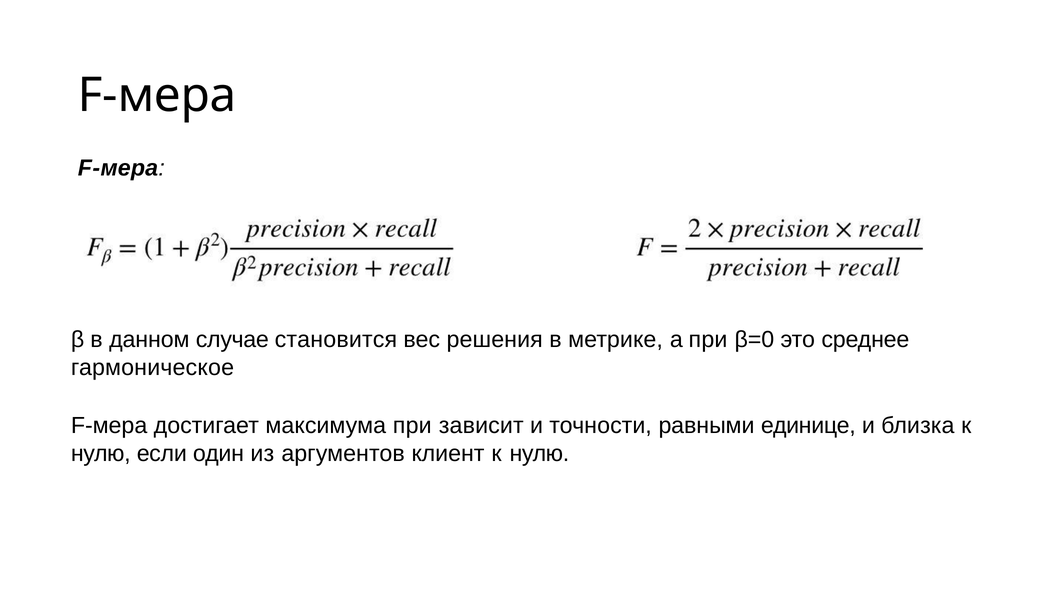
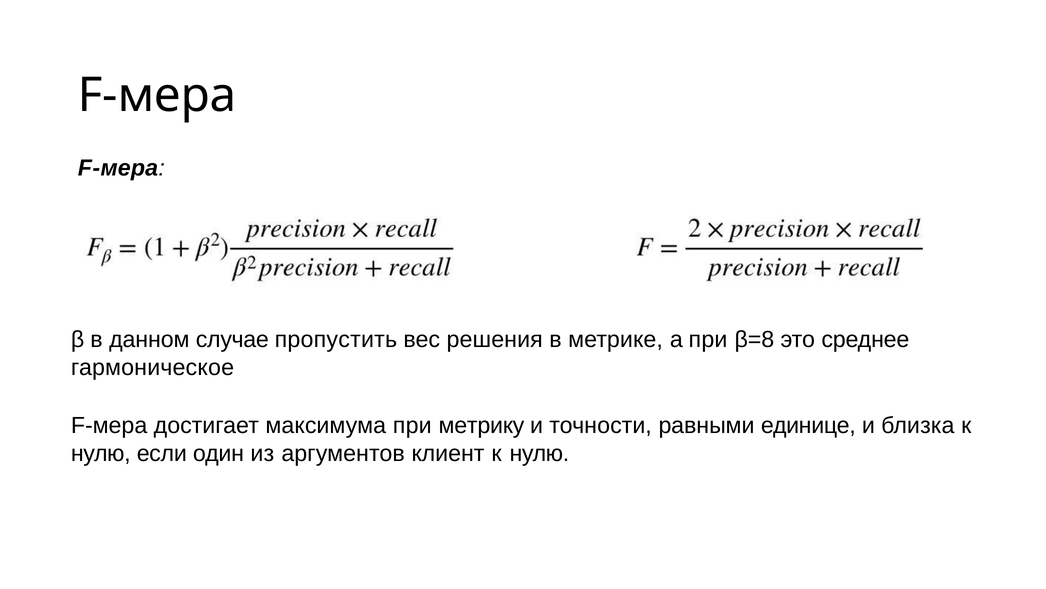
становится: становится -> пропустить (336, 339)
β=0: β=0 -> β=8 (754, 339)
зависит: зависит -> метрику (481, 425)
